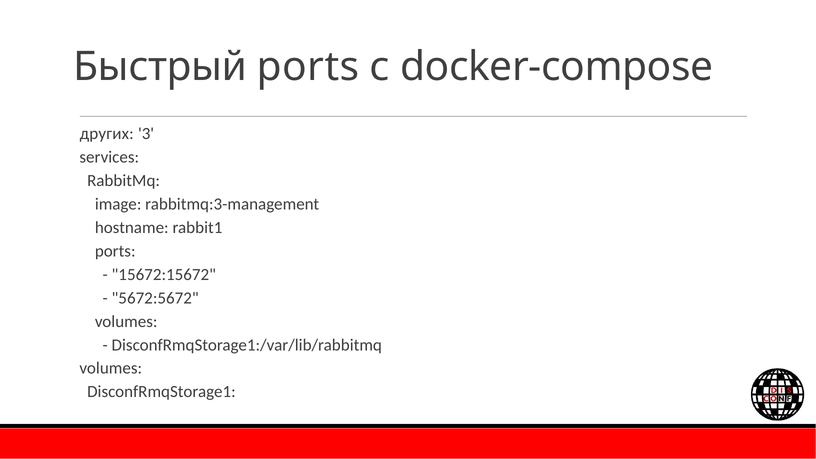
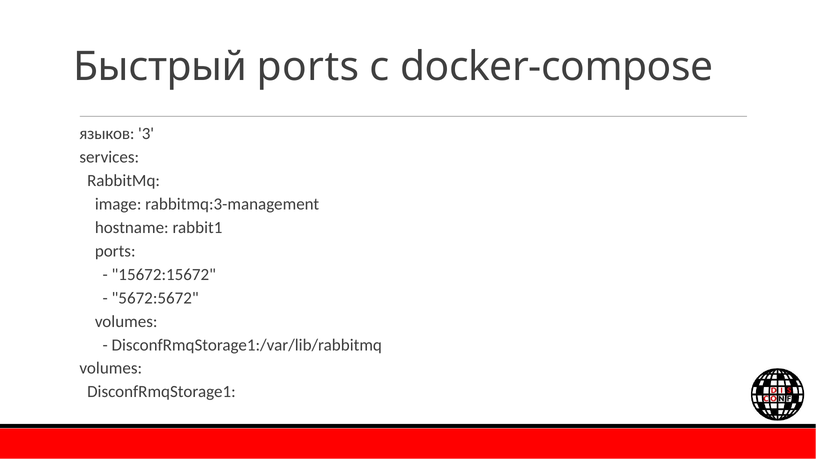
других: других -> языков (107, 134)
